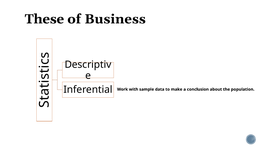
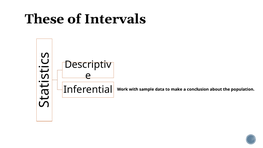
Business: Business -> Intervals (115, 19)
